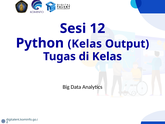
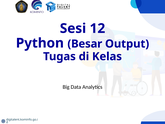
Python Kelas: Kelas -> Besar (85, 44)
